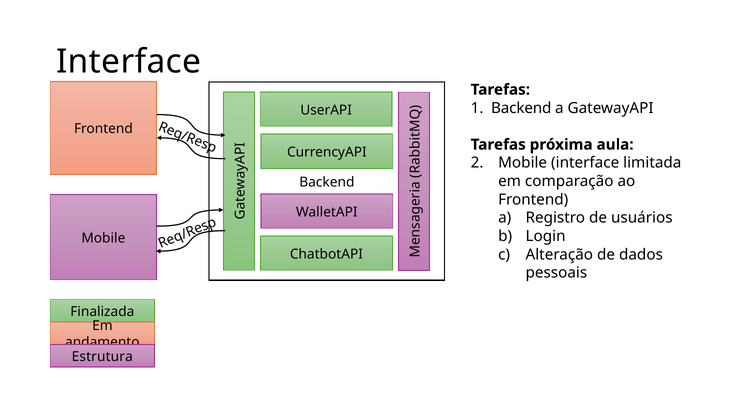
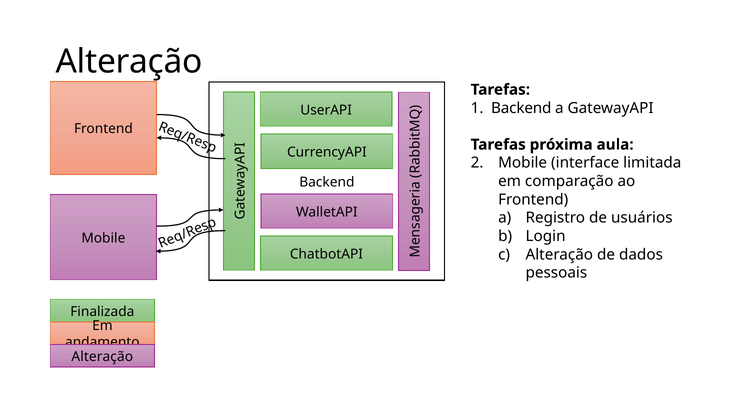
Interface: Interface -> Alteração (129, 61)
Estrutura: Estrutura -> Alteração (102, 357)
